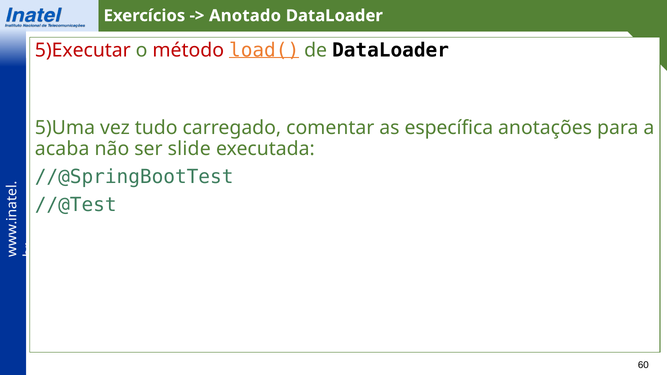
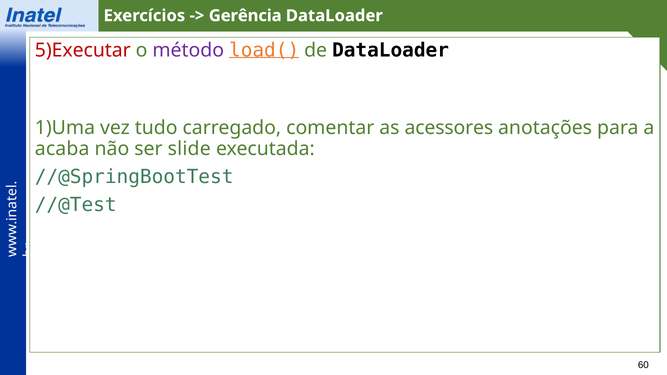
Anotado: Anotado -> Gerência (245, 16)
método colour: red -> purple (188, 50)
5)Uma: 5)Uma -> 1)Uma (65, 128)
específica: específica -> acessores (449, 128)
